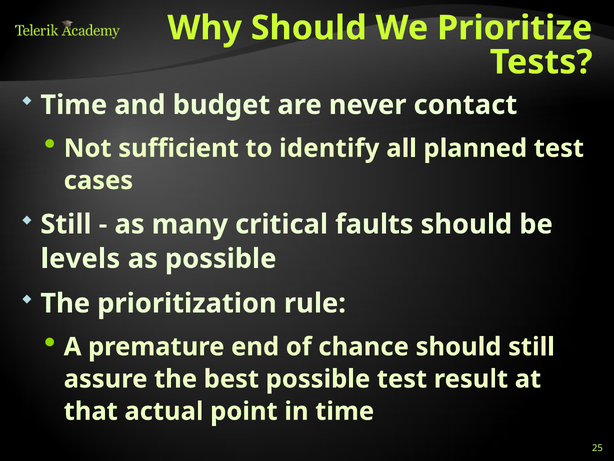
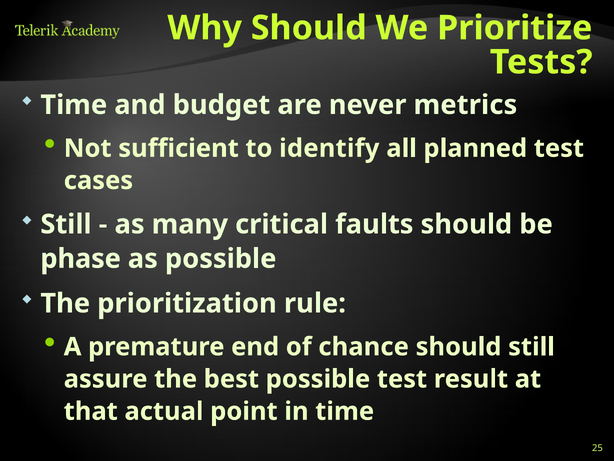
contact: contact -> metrics (465, 105)
levels: levels -> phase (81, 258)
